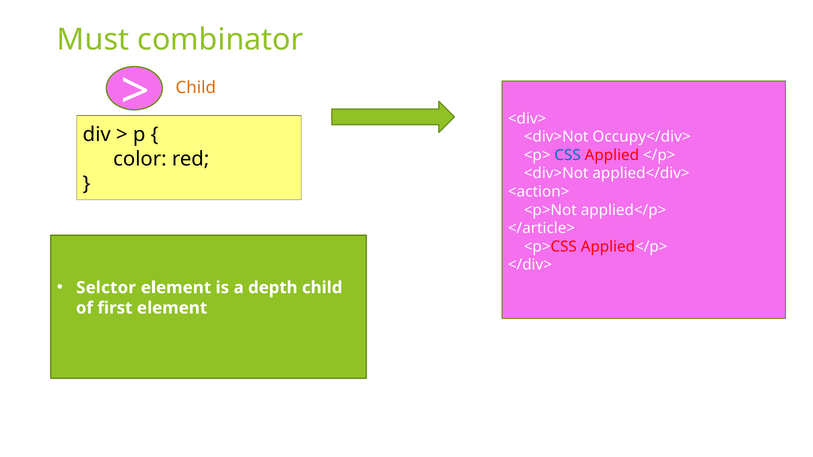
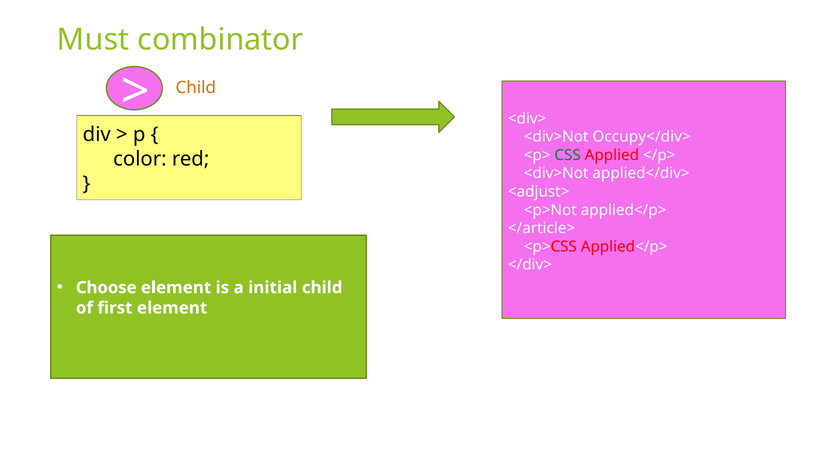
CSS colour: blue -> green (568, 155)
<action>: <action> -> <adjust> (539, 192)
Selctor: Selctor -> Choose (106, 288)
depth: depth -> initial (273, 288)
